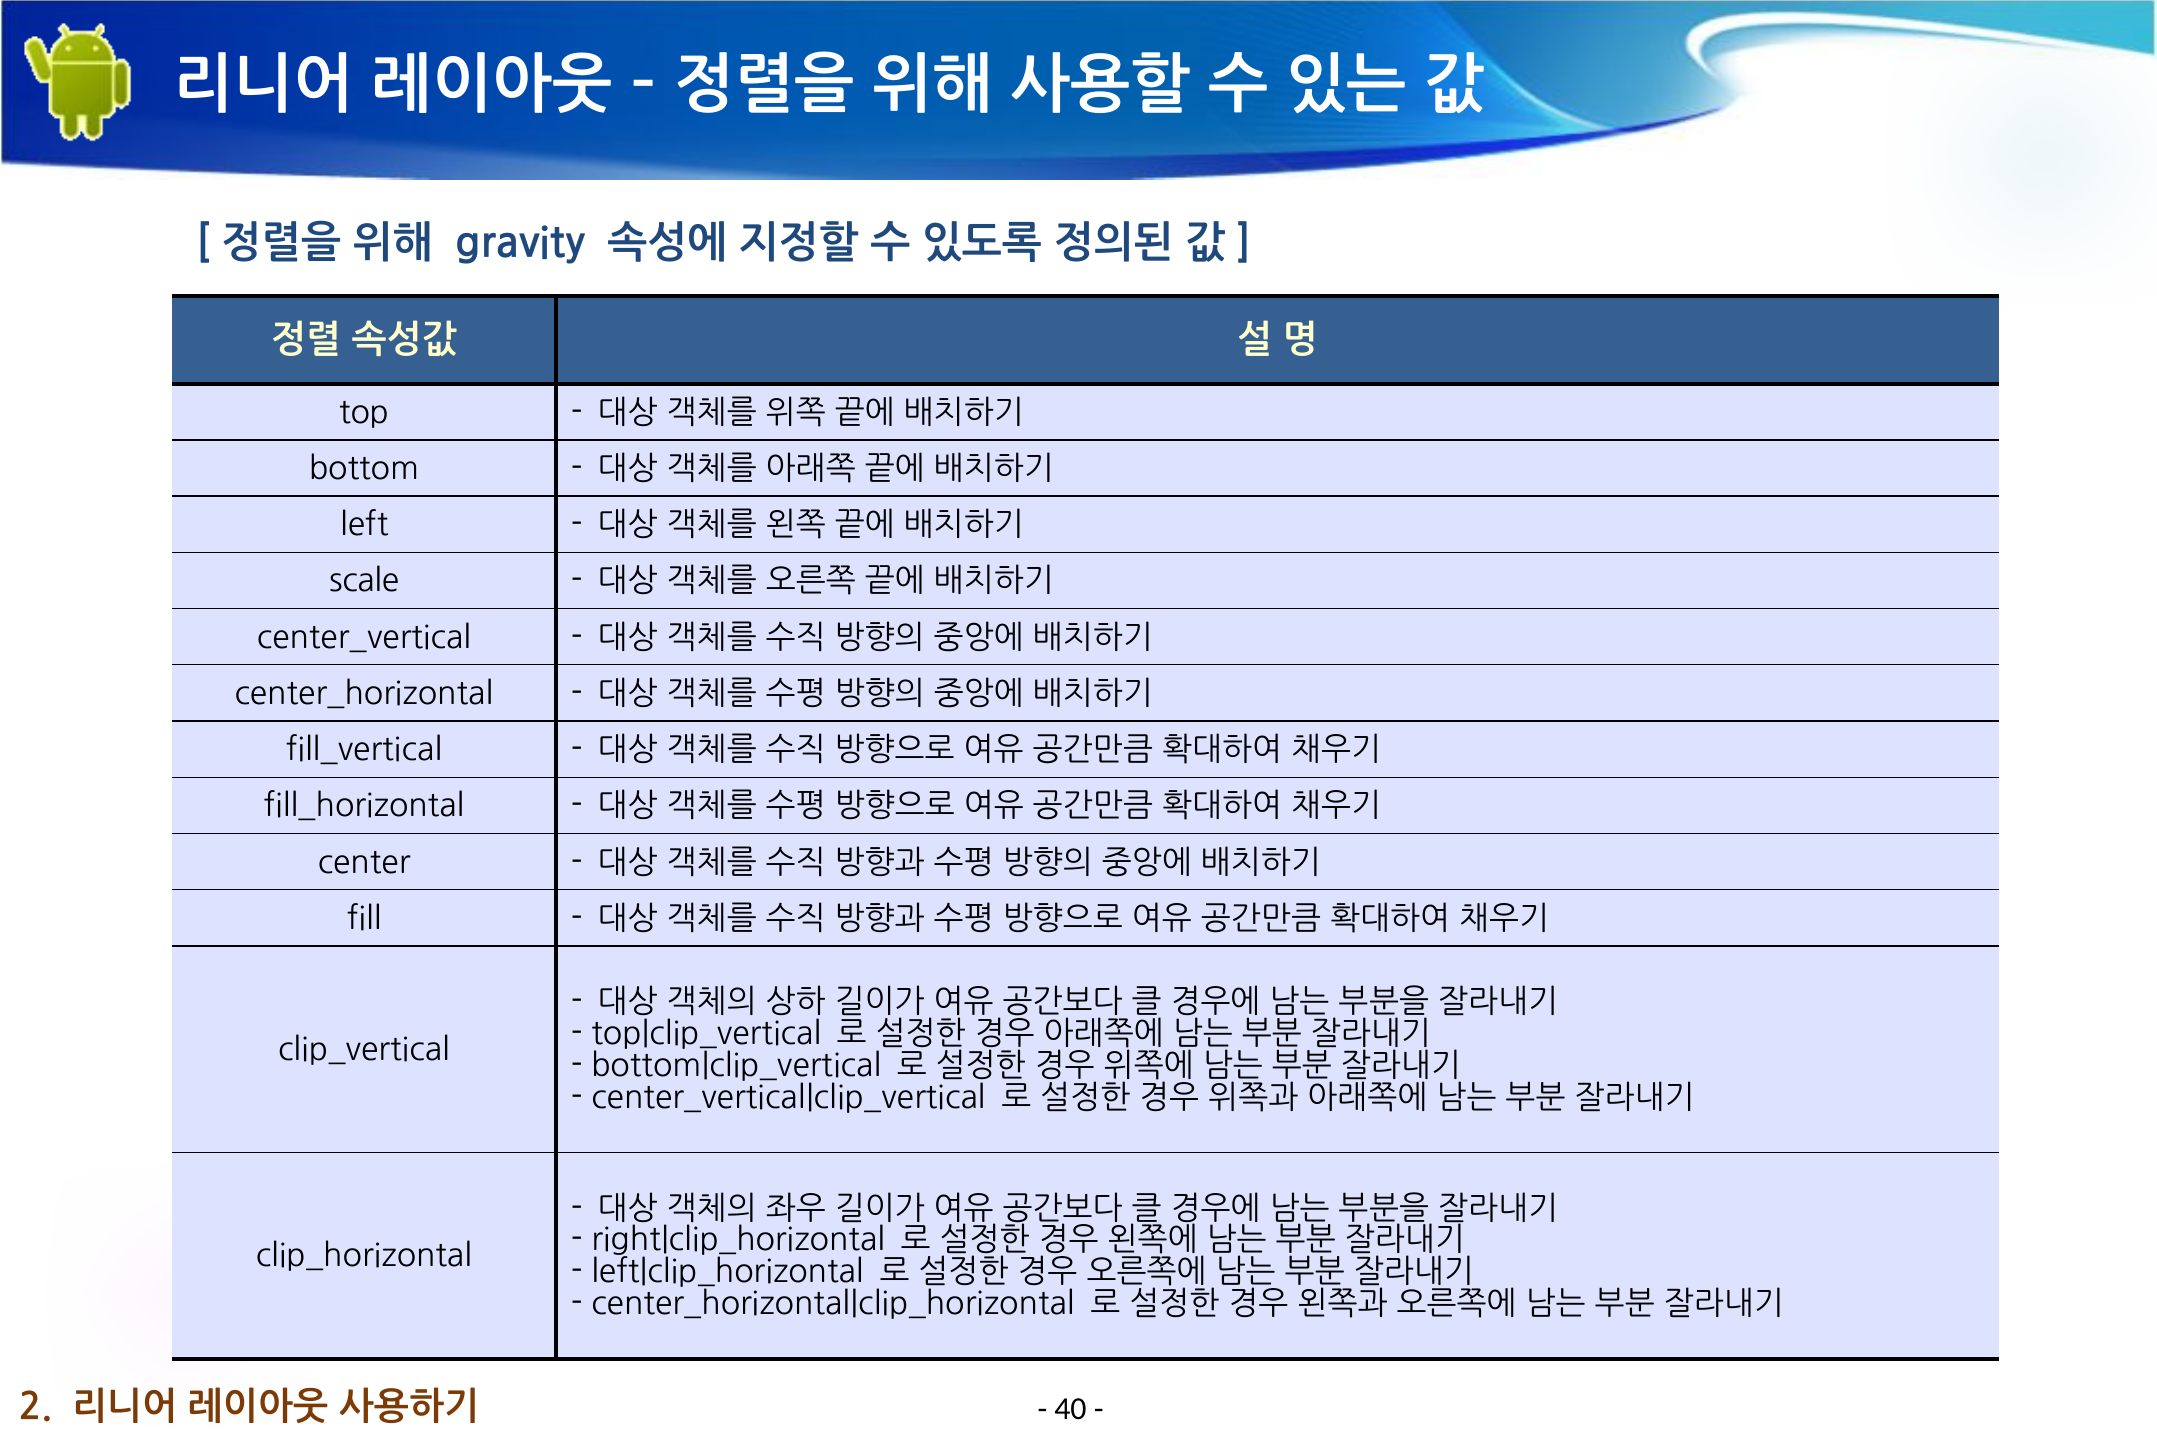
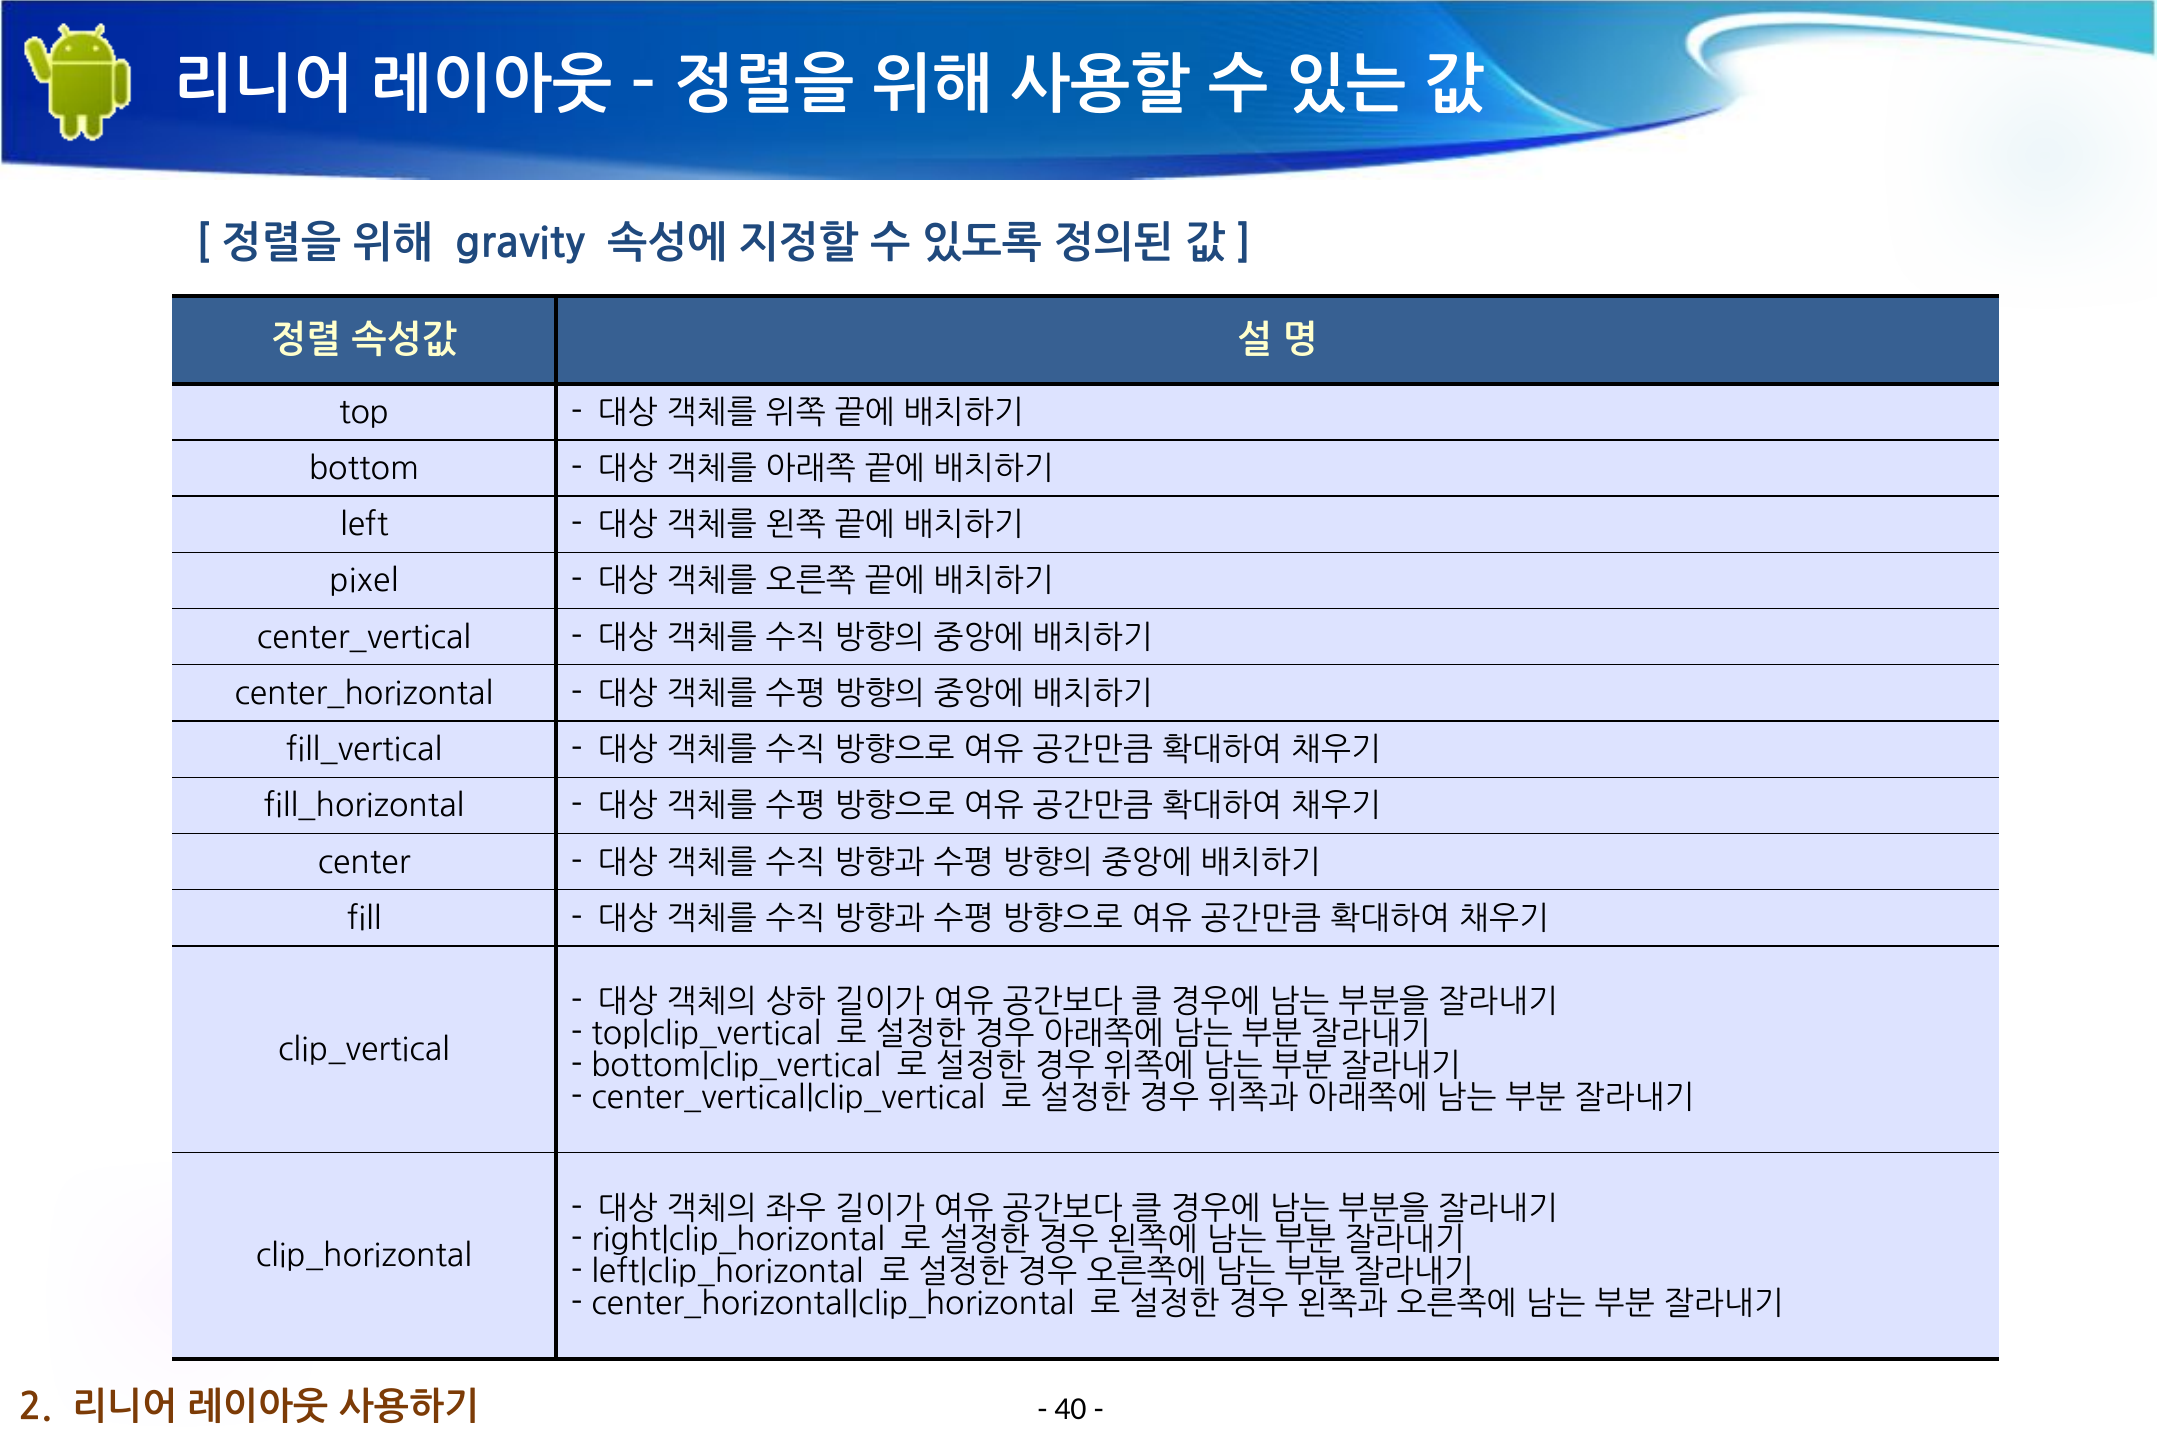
scale: scale -> pixel (364, 581)
